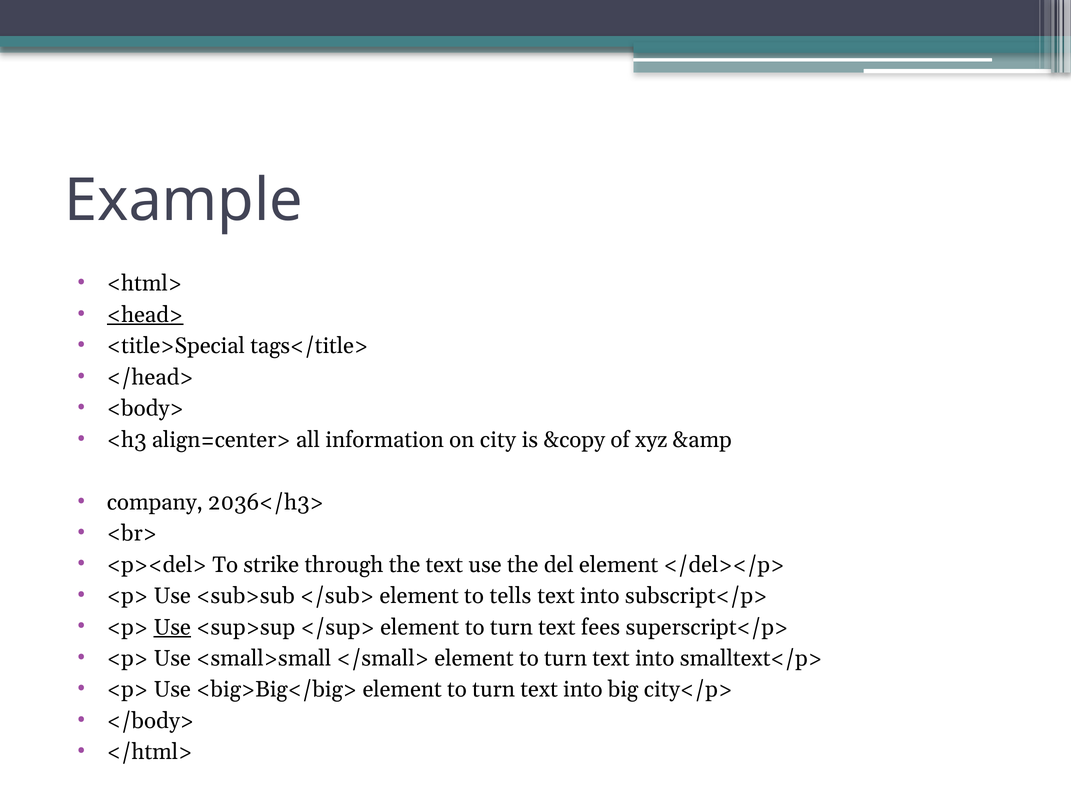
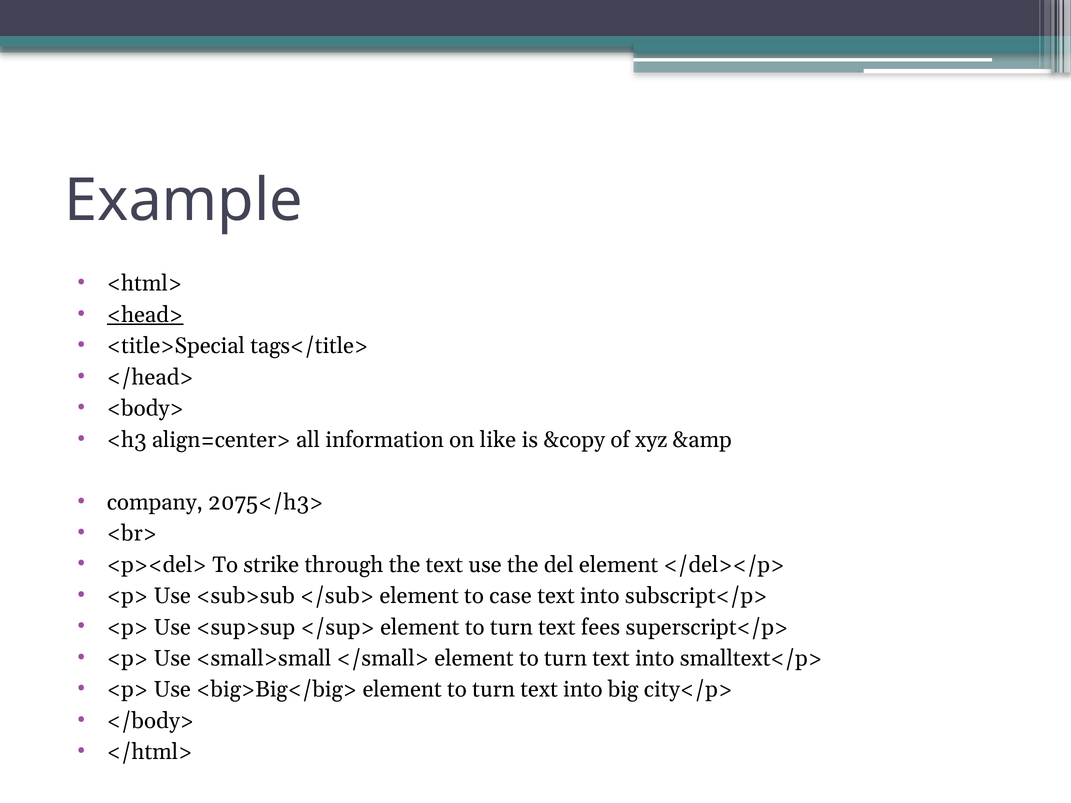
city: city -> like (498, 440)
2036</h3>: 2036</h3> -> 2075</h3> (266, 502)
tells: tells -> case (510, 596)
Use underline: present -> none (172, 627)
